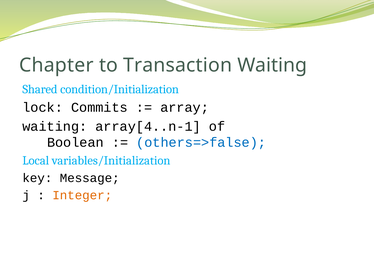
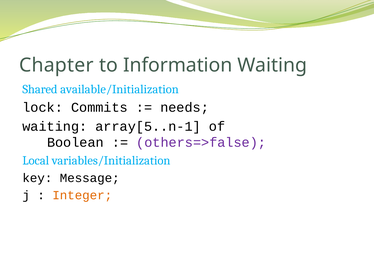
Transaction: Transaction -> Information (178, 65)
condition/Initialization: condition/Initialization -> available/Initialization (119, 89)
array: array -> needs (185, 108)
array[4..n-1: array[4..n-1 -> array[5..n-1 (148, 127)
others=>false colour: blue -> purple (201, 143)
